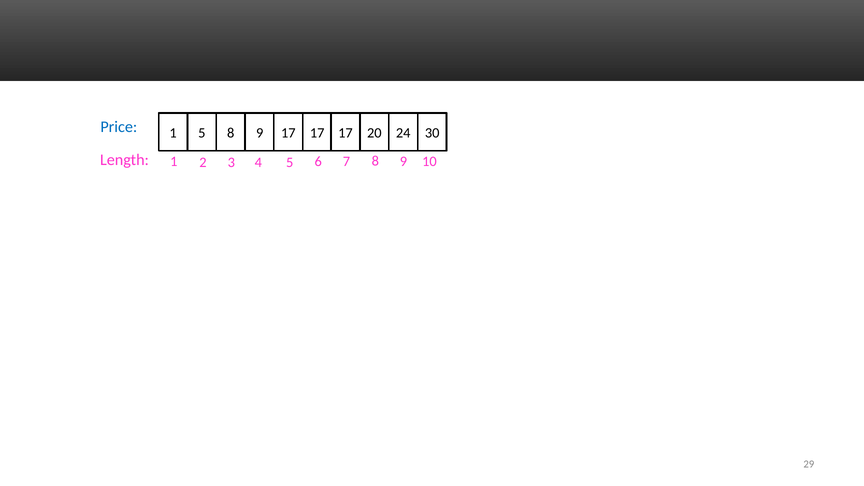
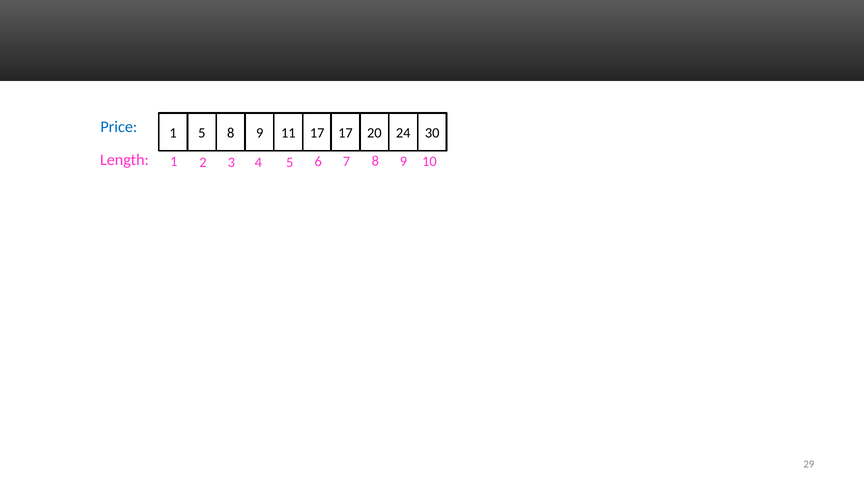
9 17: 17 -> 11 (288, 133)
